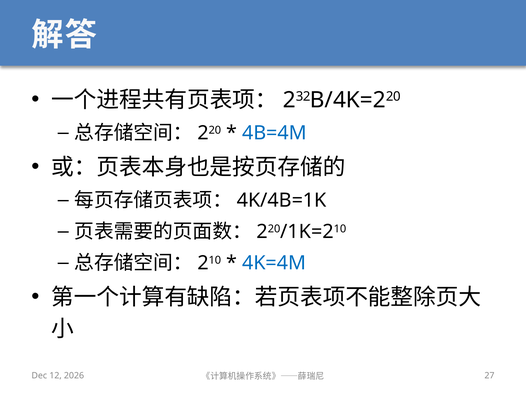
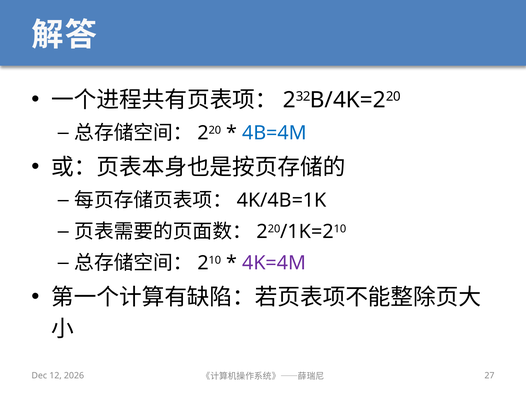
4K=4M colour: blue -> purple (274, 263)
